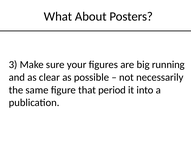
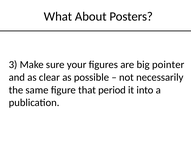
running: running -> pointer (168, 65)
